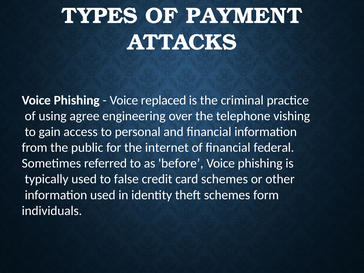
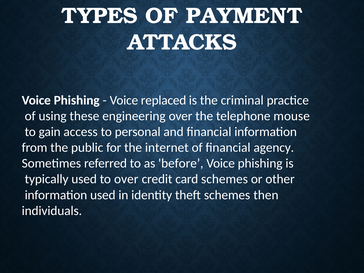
agree: agree -> these (84, 116)
vishing: vishing -> mouse (292, 116)
federal: federal -> agency (274, 148)
to false: false -> over (126, 179)
form: form -> then (266, 195)
